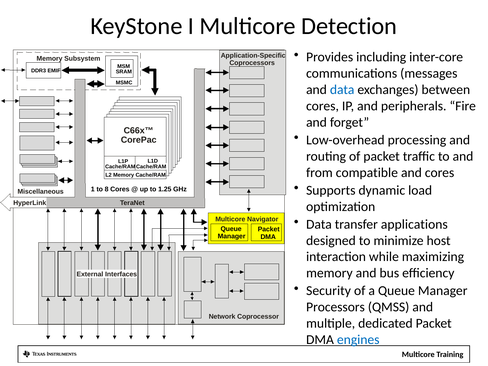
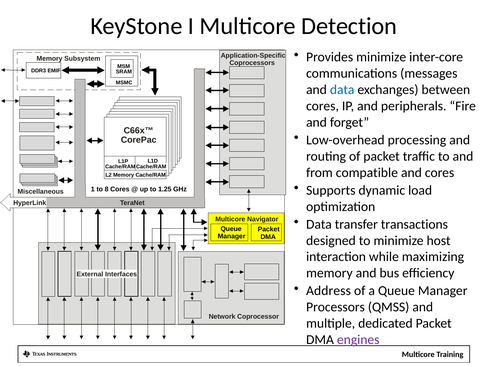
Provides including: including -> minimize (381, 57)
applications: applications -> transactions (414, 224)
Security: Security -> Address (329, 291)
engines colour: blue -> purple (358, 340)
